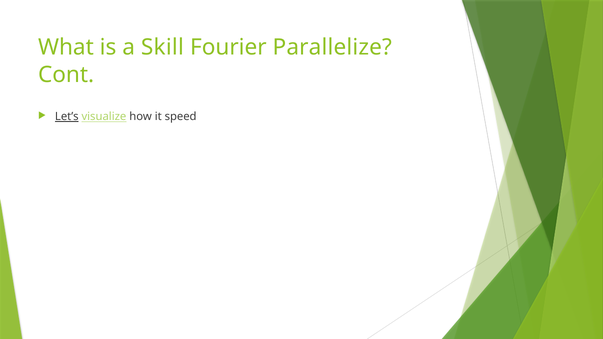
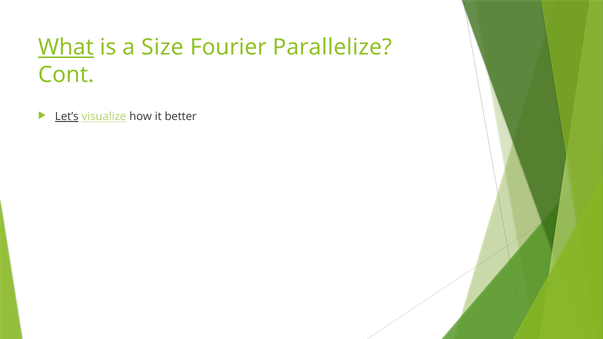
What underline: none -> present (66, 48)
Skill: Skill -> Size (162, 48)
speed: speed -> better (181, 117)
